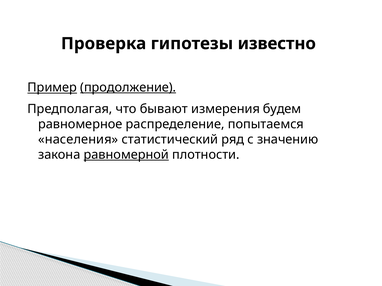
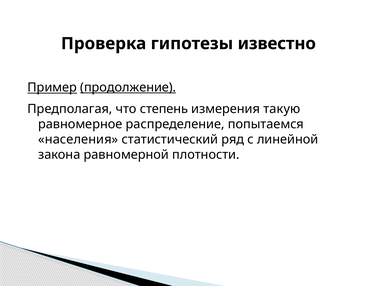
бывают: бывают -> степень (164, 109)
будем: будем -> такую (282, 109)
значению: значению -> линейной (288, 140)
равномерной underline: present -> none (126, 155)
